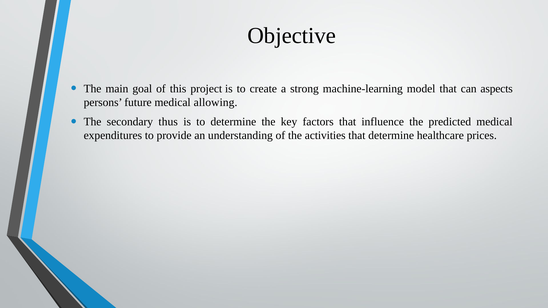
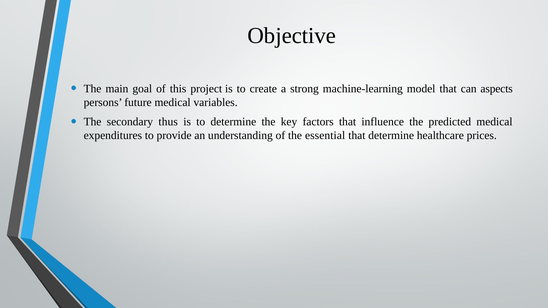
allowing: allowing -> variables (216, 102)
activities: activities -> essential (325, 136)
